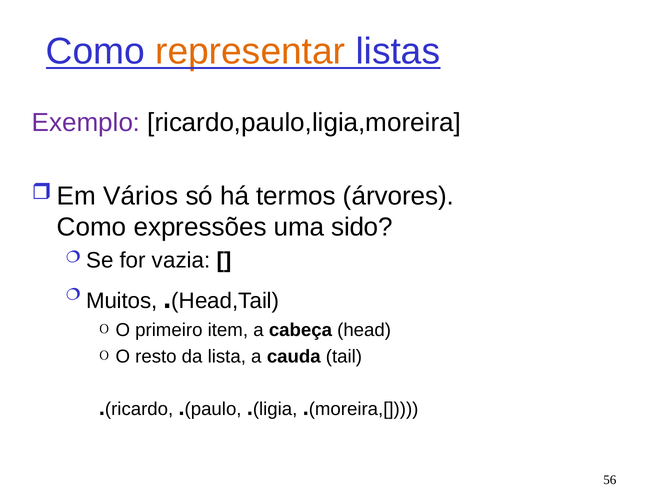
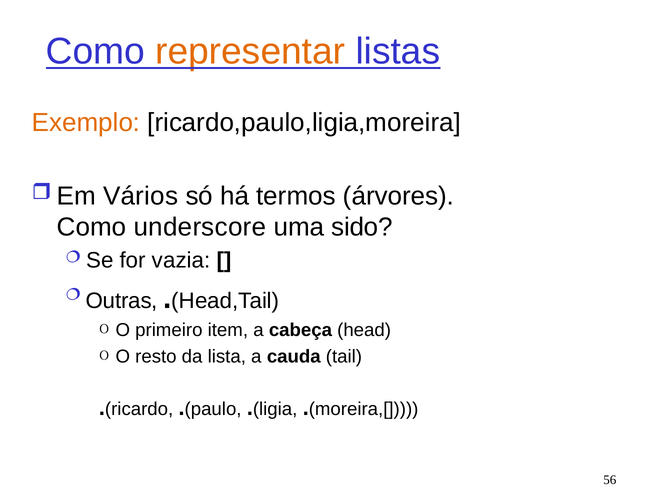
Exemplo colour: purple -> orange (86, 123)
expressões: expressões -> underscore (200, 227)
Muitos: Muitos -> Outras (122, 300)
